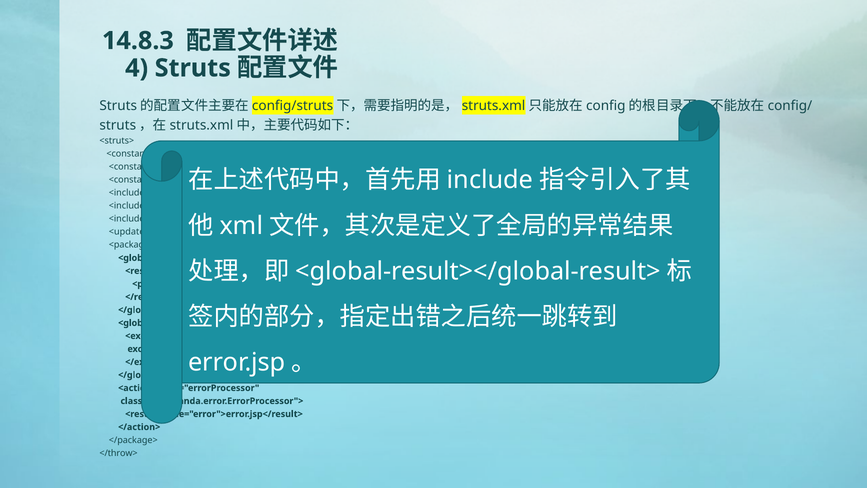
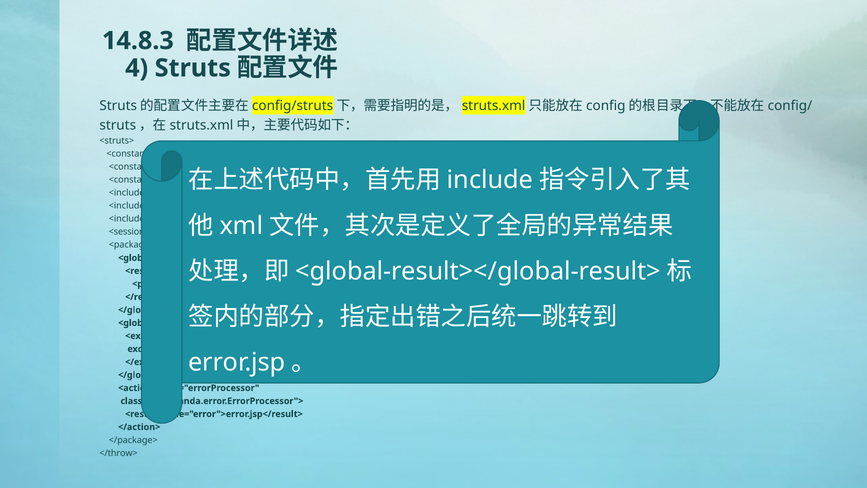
<update: <update -> <session (127, 232)
